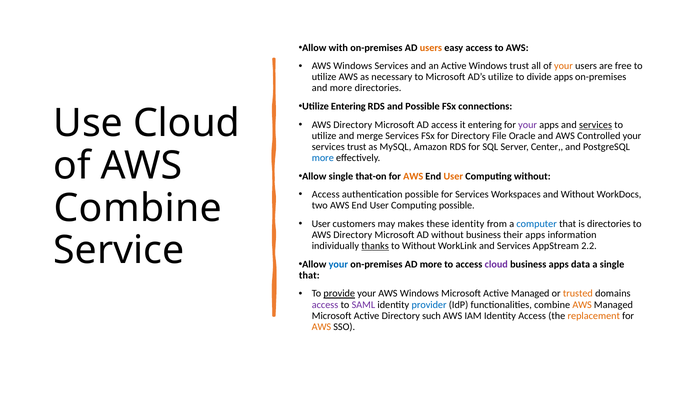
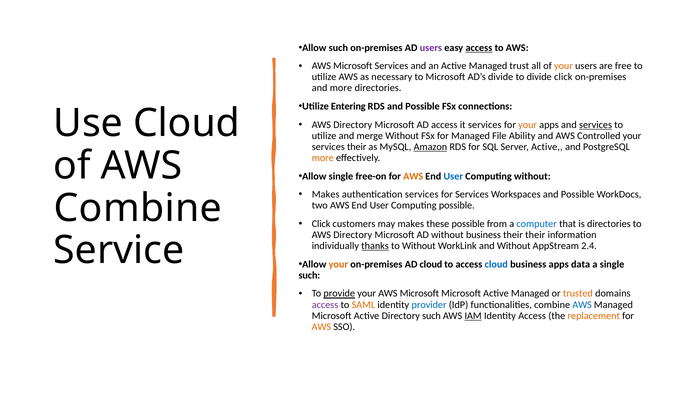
Allow with: with -> such (338, 48)
users colour: orange -> purple (431, 48)
access underline: none -> present (479, 48)
Windows: Windows -> Microsoft (353, 66)
an Active Windows: Windows -> Managed (488, 66)
AD’s utilize: utilize -> divide (501, 77)
divide apps: apps -> click (563, 77)
it entering: entering -> services (485, 125)
your colour: purple -> orange (528, 125)
merge Services: Services -> Without (402, 136)
for Directory: Directory -> Managed (471, 136)
Oracle: Oracle -> Ability (522, 136)
services trust: trust -> their (357, 147)
Amazon underline: none -> present (430, 147)
Server Center: Center -> Active (547, 147)
more colour: blue -> orange (323, 158)
that-on: that-on -> free-on (371, 176)
User colour: orange -> blue (453, 176)
Access: Access -> Makes (326, 194)
authentication possible: possible -> services (422, 194)
Workspaces and Without: Without -> Possible (578, 194)
User: User -> Click (321, 224)
these identity: identity -> possible (468, 224)
their apps: apps -> their (535, 235)
WorkLink and Services: Services -> Without (514, 246)
2.2: 2.2 -> 2.4 (589, 246)
your colour: blue -> orange (338, 264)
AD more: more -> cloud (431, 264)
cloud colour: purple -> blue (496, 264)
that: that -> such (309, 275)
your AWS Windows: Windows -> Microsoft (419, 293)
SAML colour: purple -> orange (363, 304)
AWS colour: orange -> blue (582, 304)
IAM underline: none -> present (473, 315)
